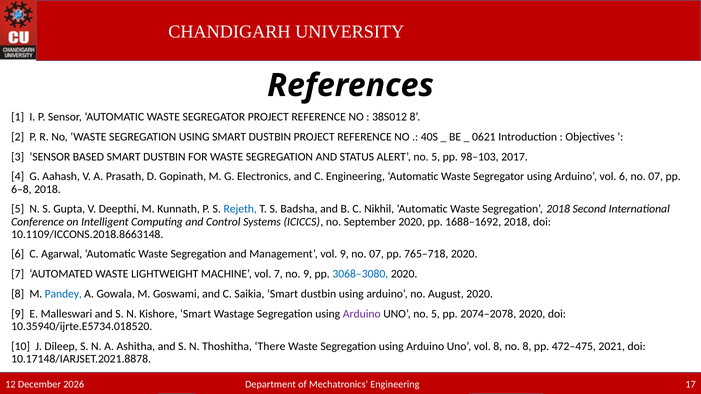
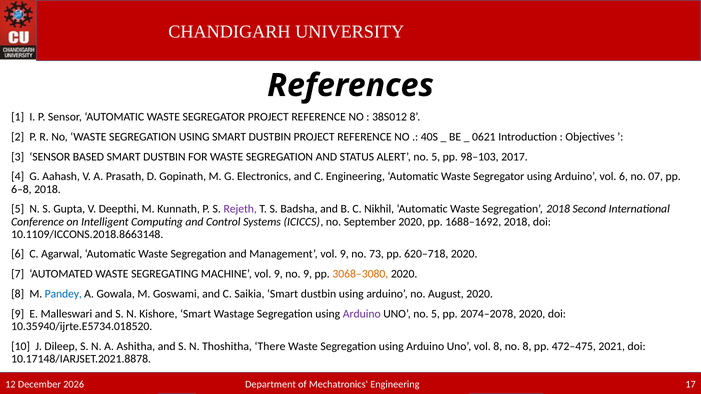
Rejeth colour: blue -> purple (240, 209)
9 no 07: 07 -> 73 (377, 254)
765–718: 765–718 -> 620–718 (426, 254)
LIGHTWEIGHT: LIGHTWEIGHT -> SEGREGATING (165, 274)
MACHINE vol 7: 7 -> 9 (278, 274)
3068–3080 colour: blue -> orange (360, 274)
